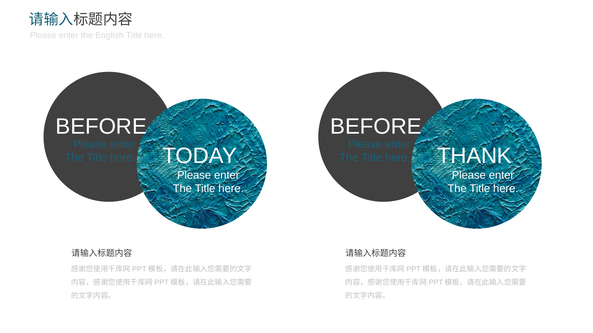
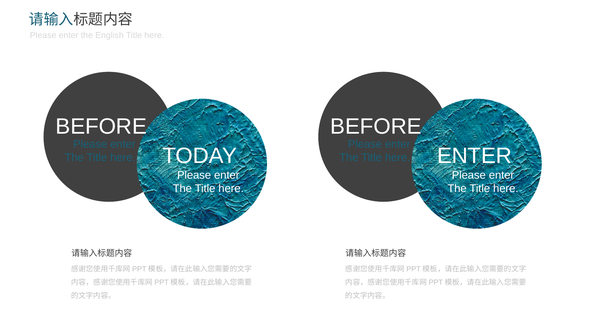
THANK: THANK -> ENTER (474, 156)
